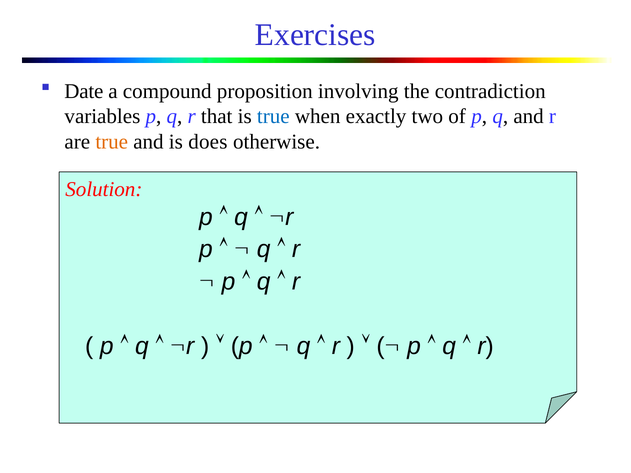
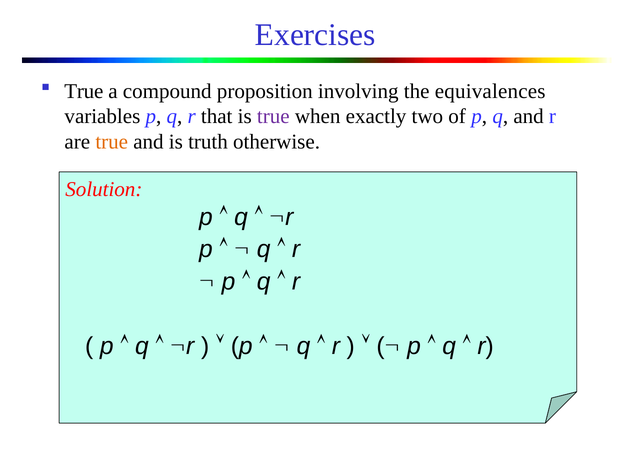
Date: Date -> True (84, 91)
contradiction: contradiction -> equivalences (490, 91)
true colour: blue -> purple (273, 116)
does: does -> truth (208, 142)
